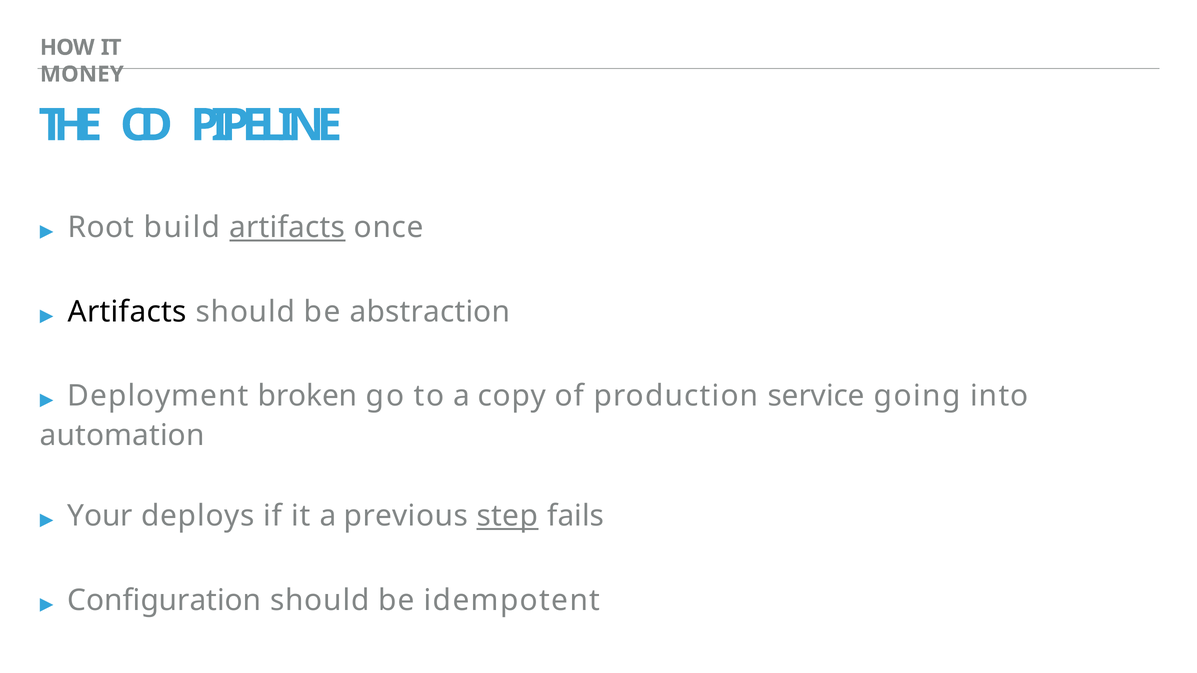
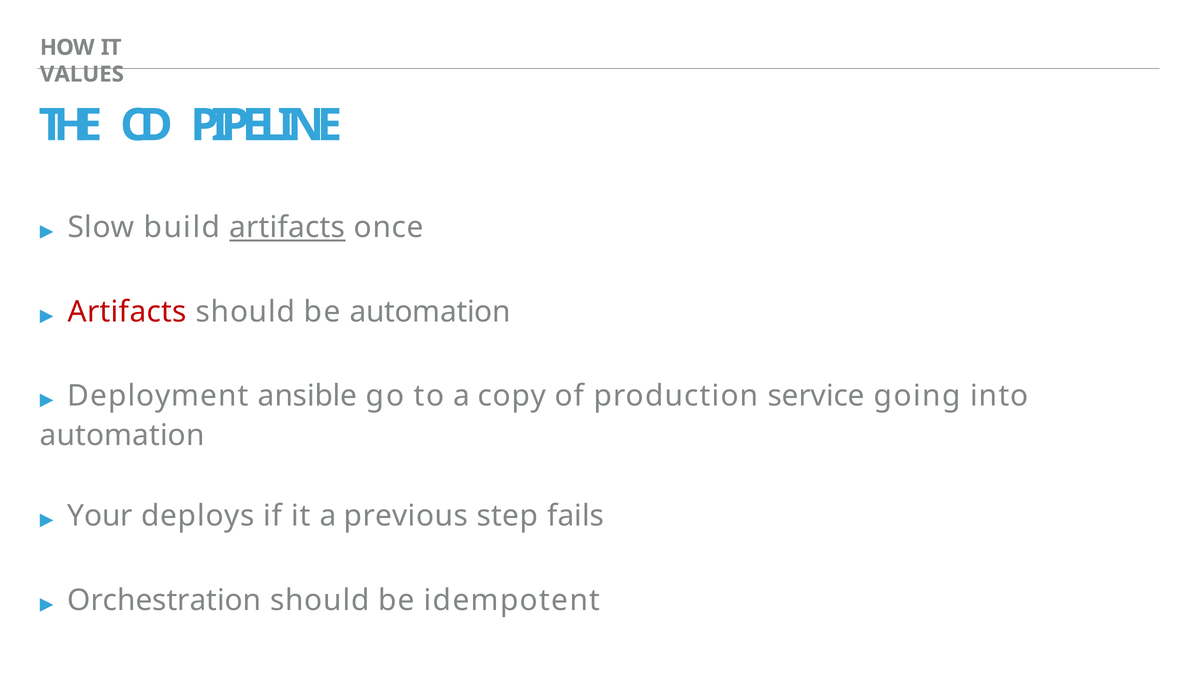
MONEY: MONEY -> VALUES (82, 74)
Root: Root -> Slow (101, 228)
Artifacts colour: black -> red (127, 312)
be abstraction: abstraction -> automation (430, 312)
broken: broken -> ansible (308, 396)
step underline: present -> none (507, 516)
Configuration: Configuration -> Orchestration (164, 601)
